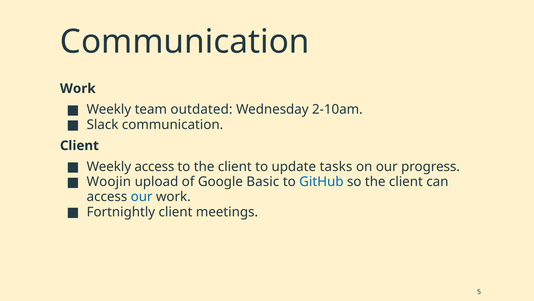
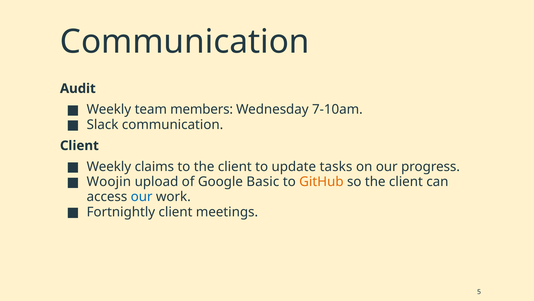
Work: Work -> Audit (78, 88)
outdated: outdated -> members (202, 109)
2-10am: 2-10am -> 7-10am (337, 109)
Weekly access: access -> claims (154, 166)
GitHub colour: blue -> orange (321, 181)
